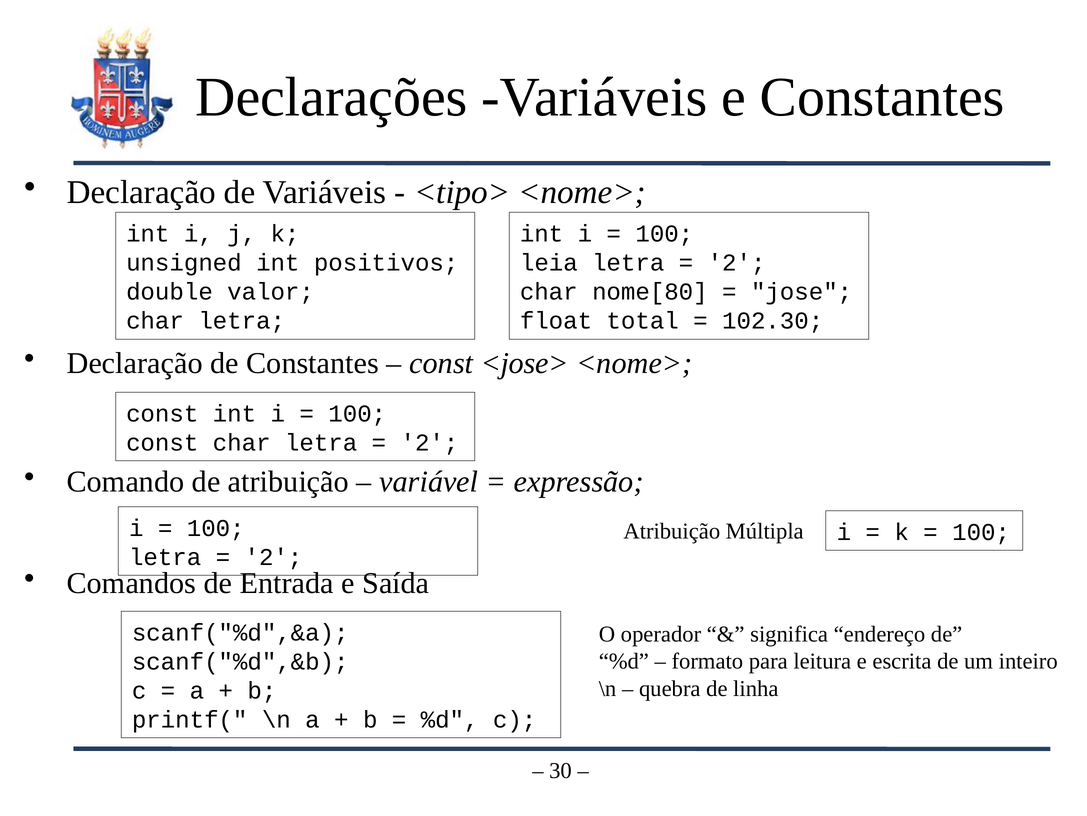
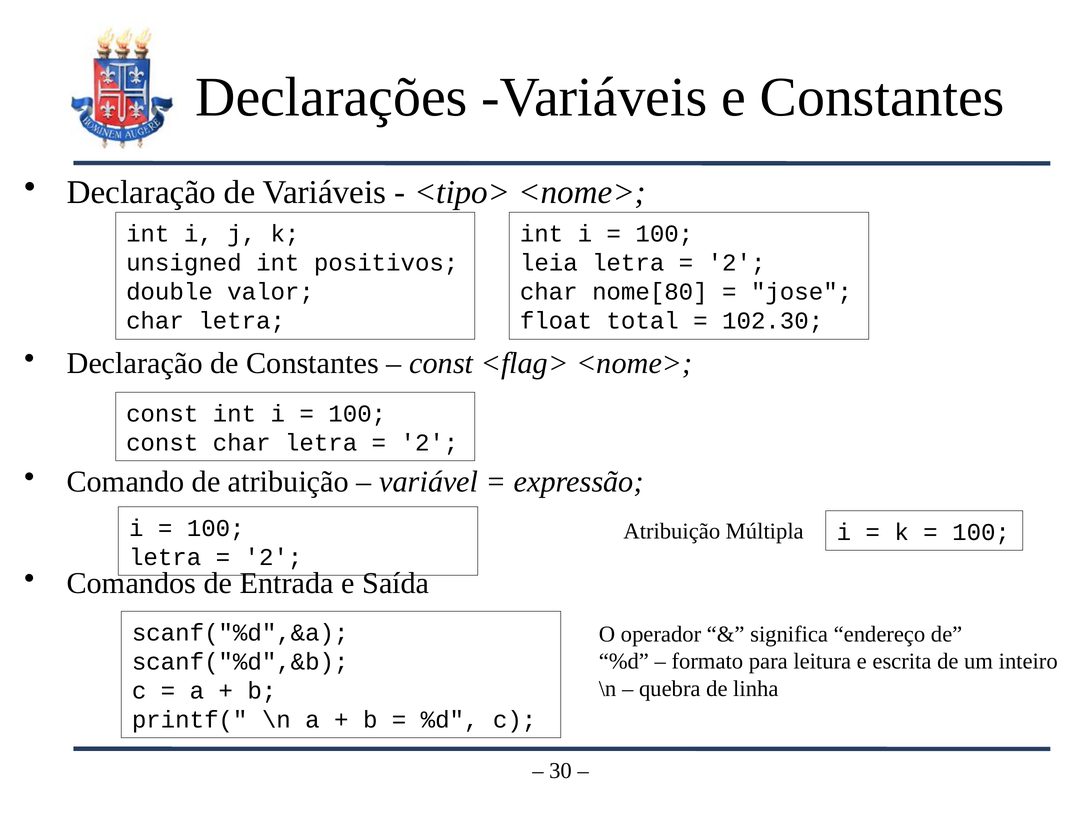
<jose>: <jose> -> <flag> (525, 363)
